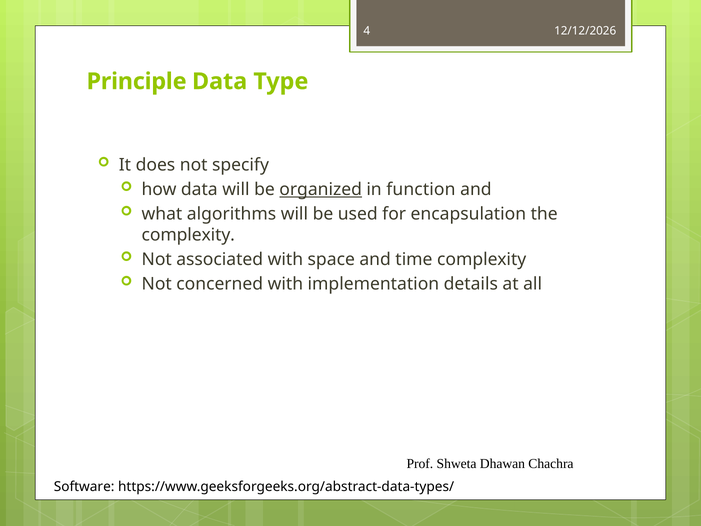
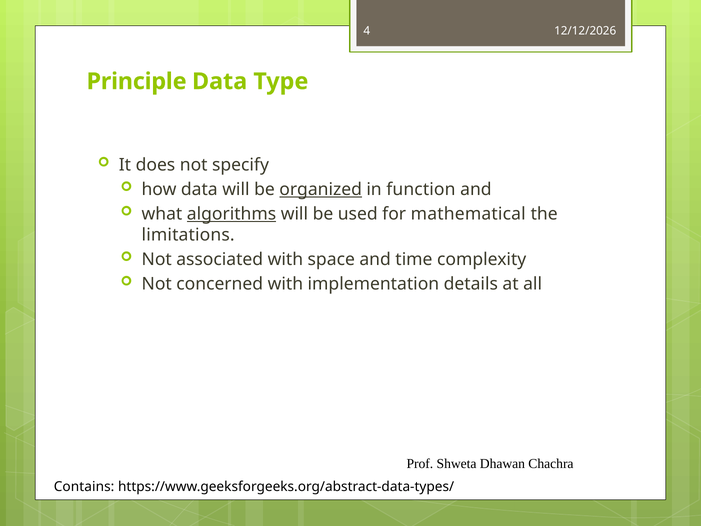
algorithms underline: none -> present (232, 214)
encapsulation: encapsulation -> mathematical (468, 214)
complexity: complexity -> limitations (188, 235)
Software: Software -> Contains (84, 486)
